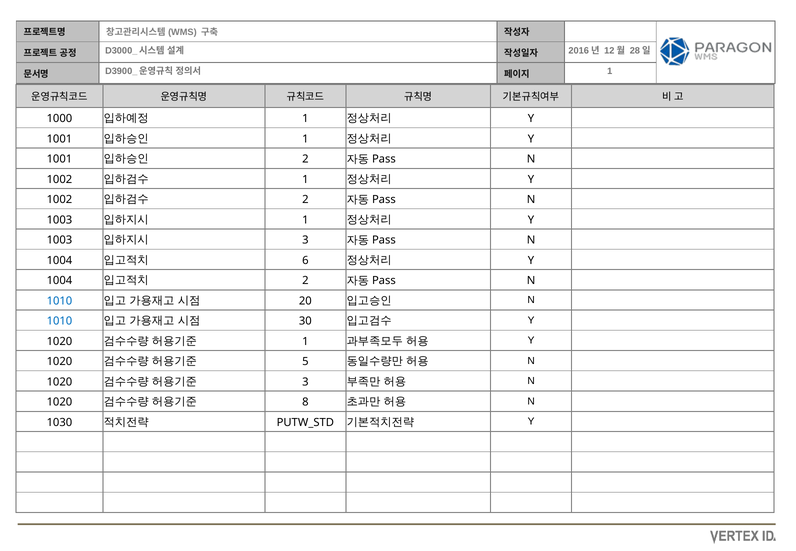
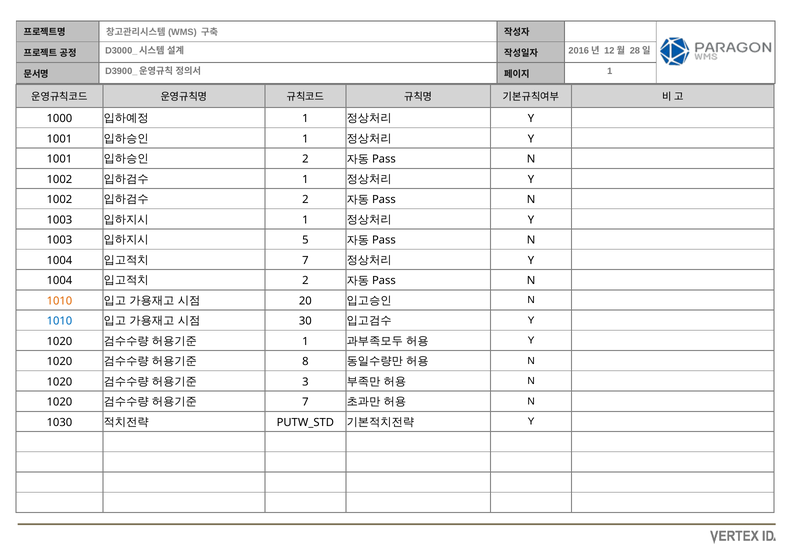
3: 3 -> 5 (305, 240)
6: 6 -> 7 (305, 260)
1010 colour: blue -> orange (59, 301)
5: 5 -> 8 (305, 362)
8: 8 -> 7 (305, 402)
